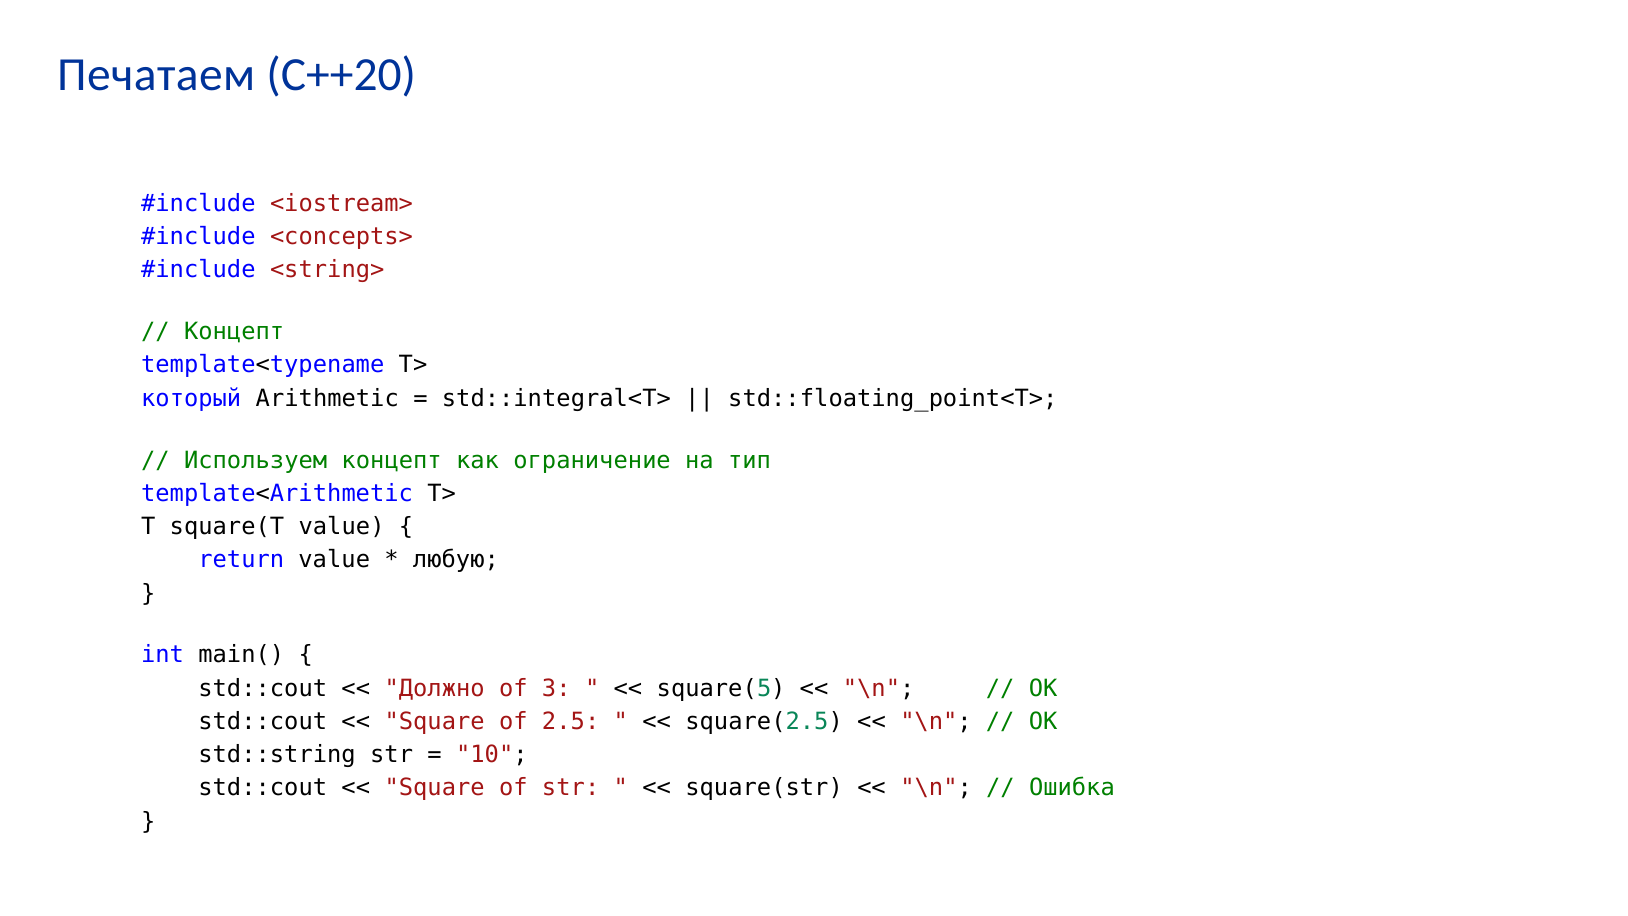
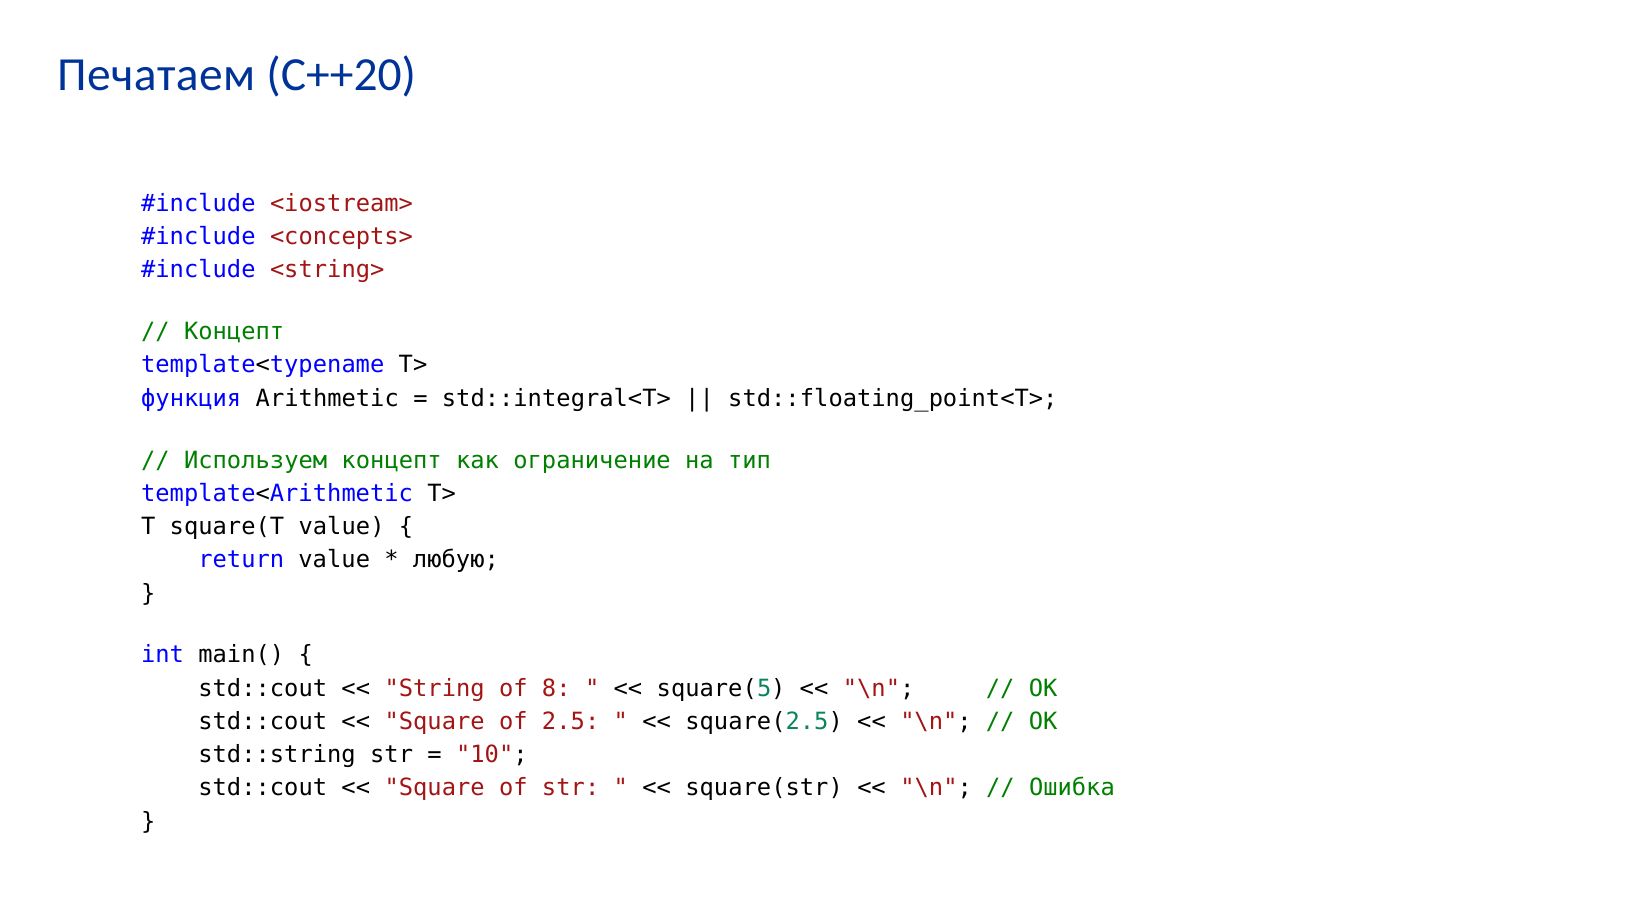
который: который -> функция (191, 398)
Должно: Должно -> String (435, 688)
3: 3 -> 8 (556, 688)
